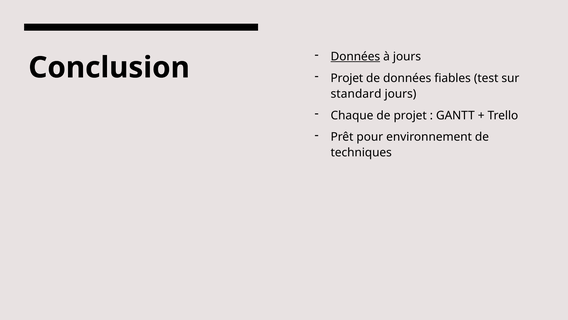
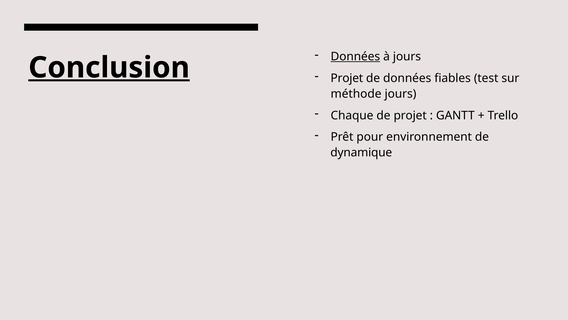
Conclusion underline: none -> present (109, 68)
standard: standard -> méthode (356, 94)
techniques: techniques -> dynamique (361, 152)
